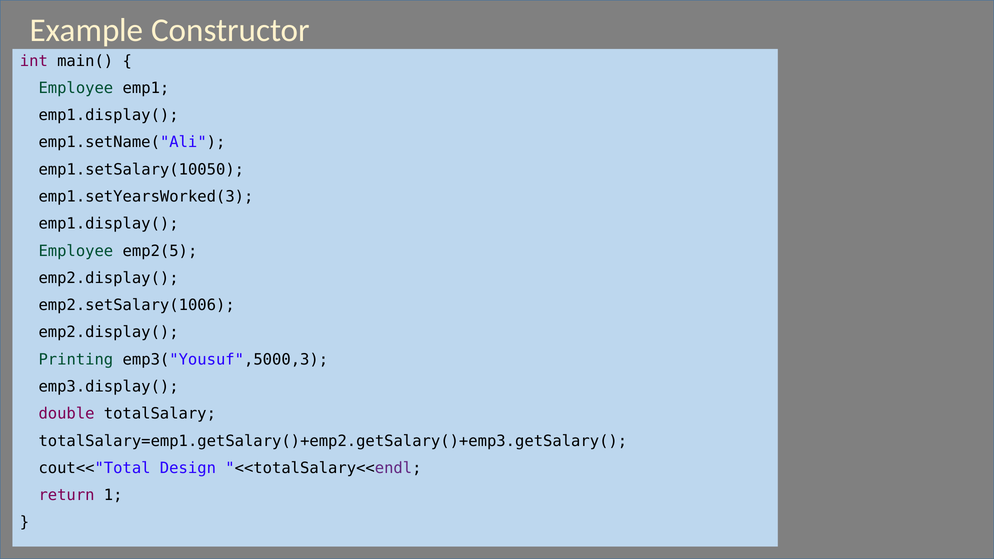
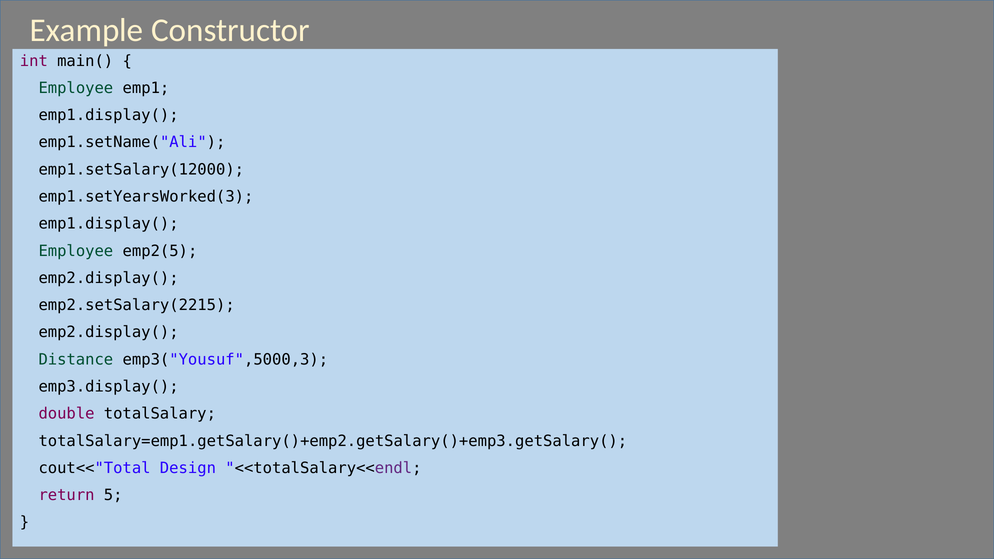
emp1.setSalary(10050: emp1.setSalary(10050 -> emp1.setSalary(12000 (141, 170)
emp2.setSalary(1006: emp2.setSalary(1006 -> emp2.setSalary(2215 (137, 305)
Printing: Printing -> Distance (76, 360)
1: 1 -> 5 (113, 495)
